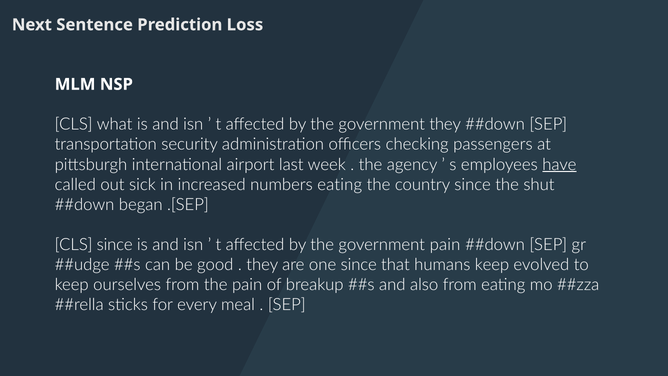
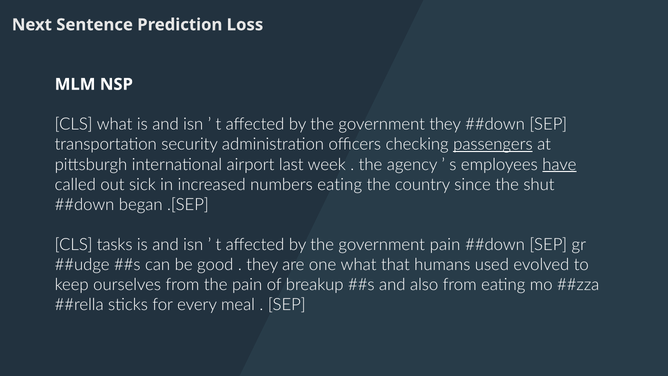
passengers underline: none -> present (493, 144)
CLS since: since -> tasks (115, 245)
one since: since -> what (359, 265)
humans keep: keep -> used (492, 265)
